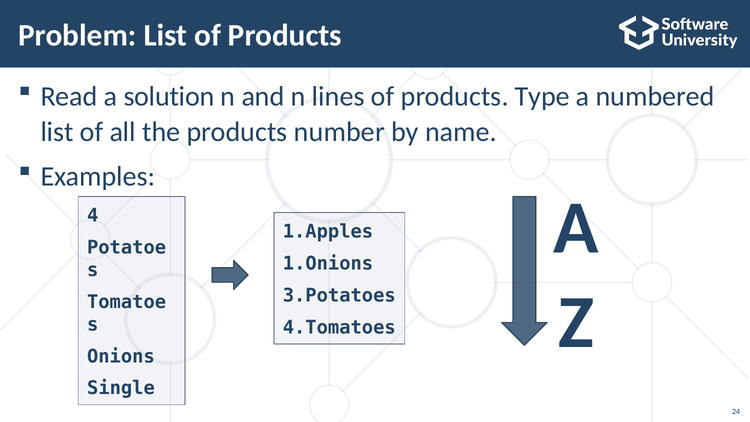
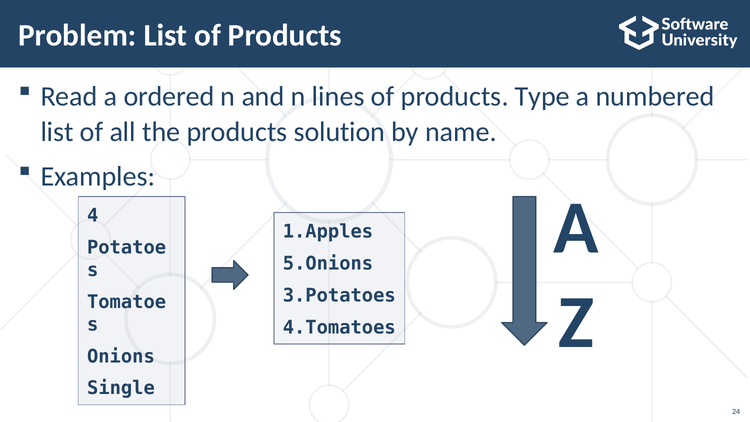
solution: solution -> ordered (169, 96)
number: number -> solution (339, 132)
1.Onions: 1.Onions -> 5.Onions (328, 264)
